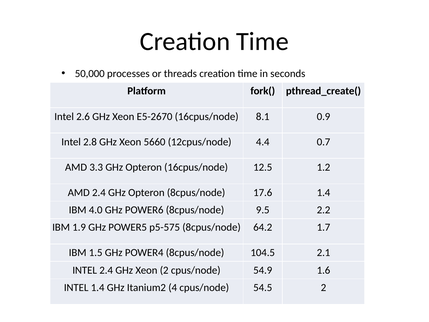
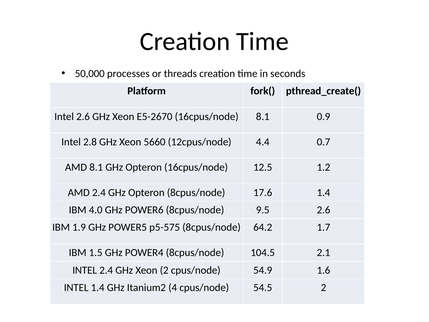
AMD 3.3: 3.3 -> 8.1 (96, 167)
9.5 2.2: 2.2 -> 2.6 (324, 210)
